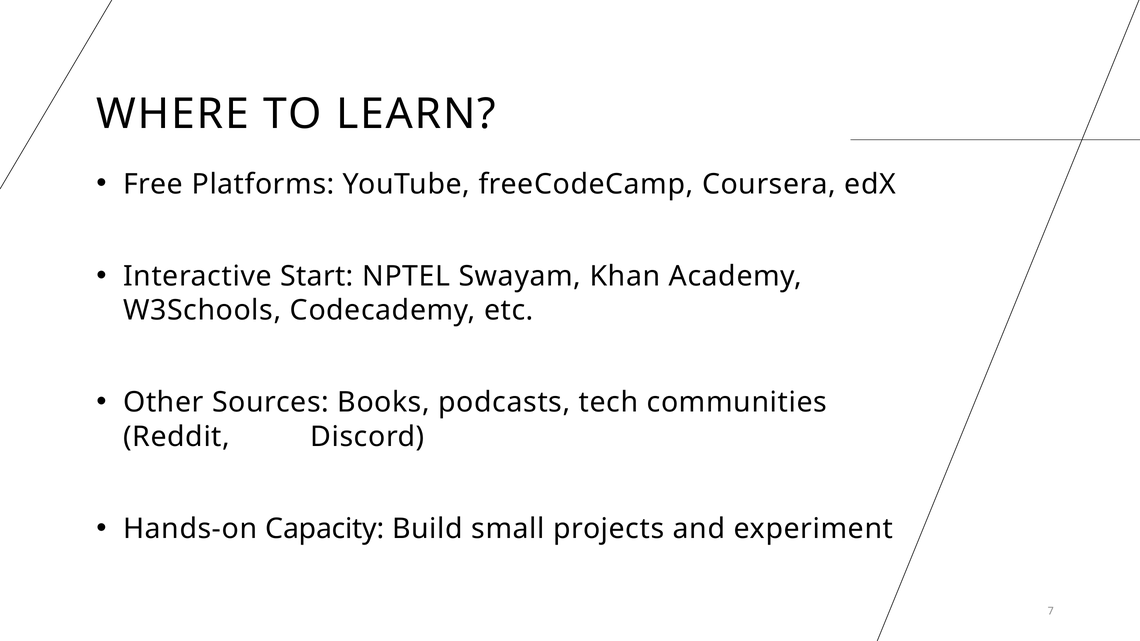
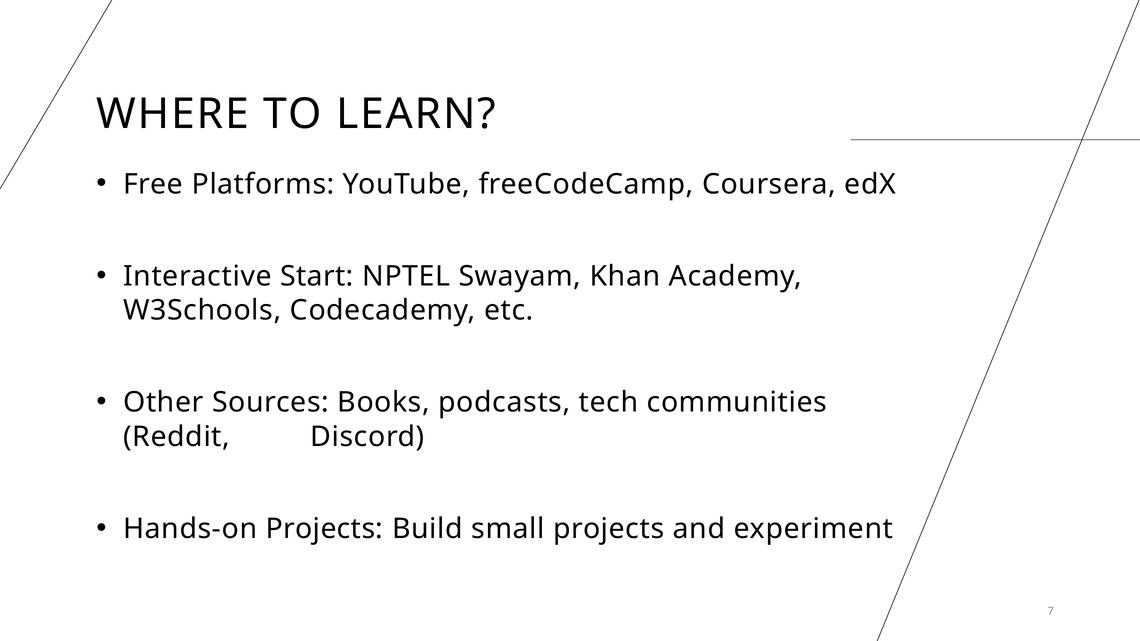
Hands-on Capacity: Capacity -> Projects (324, 529)
